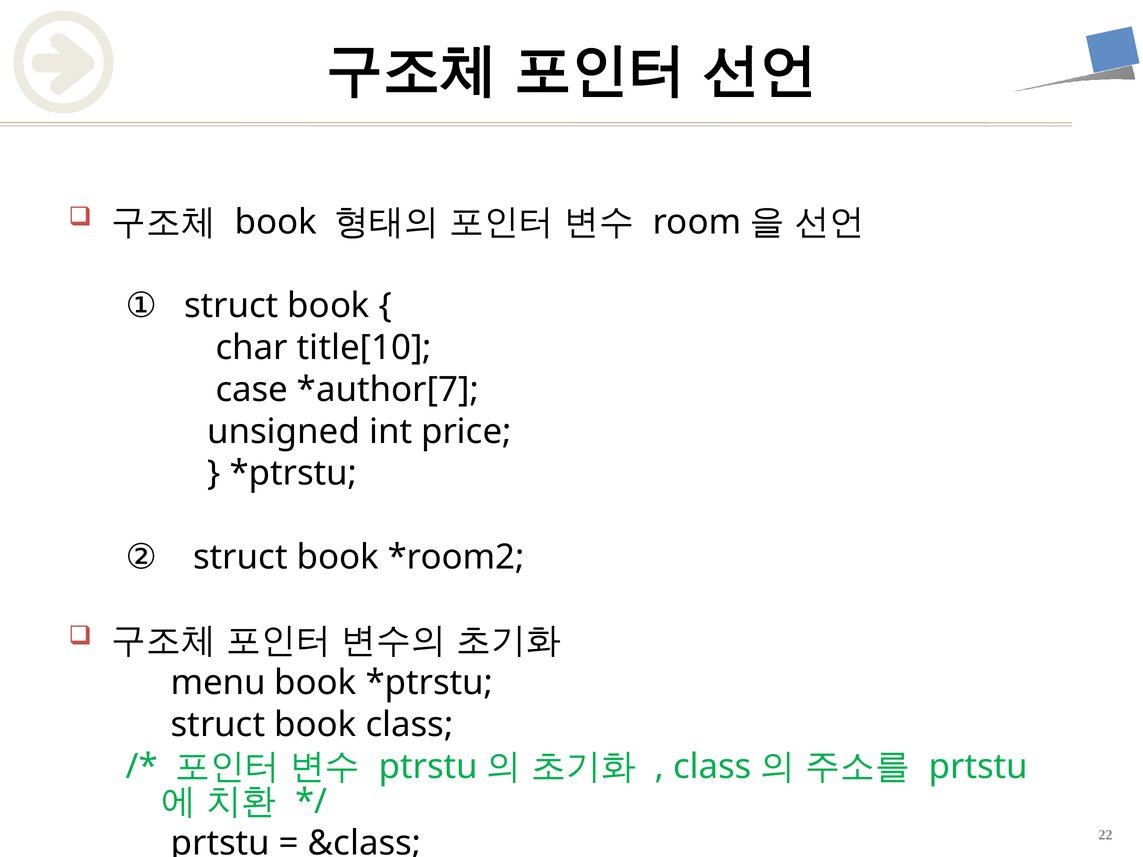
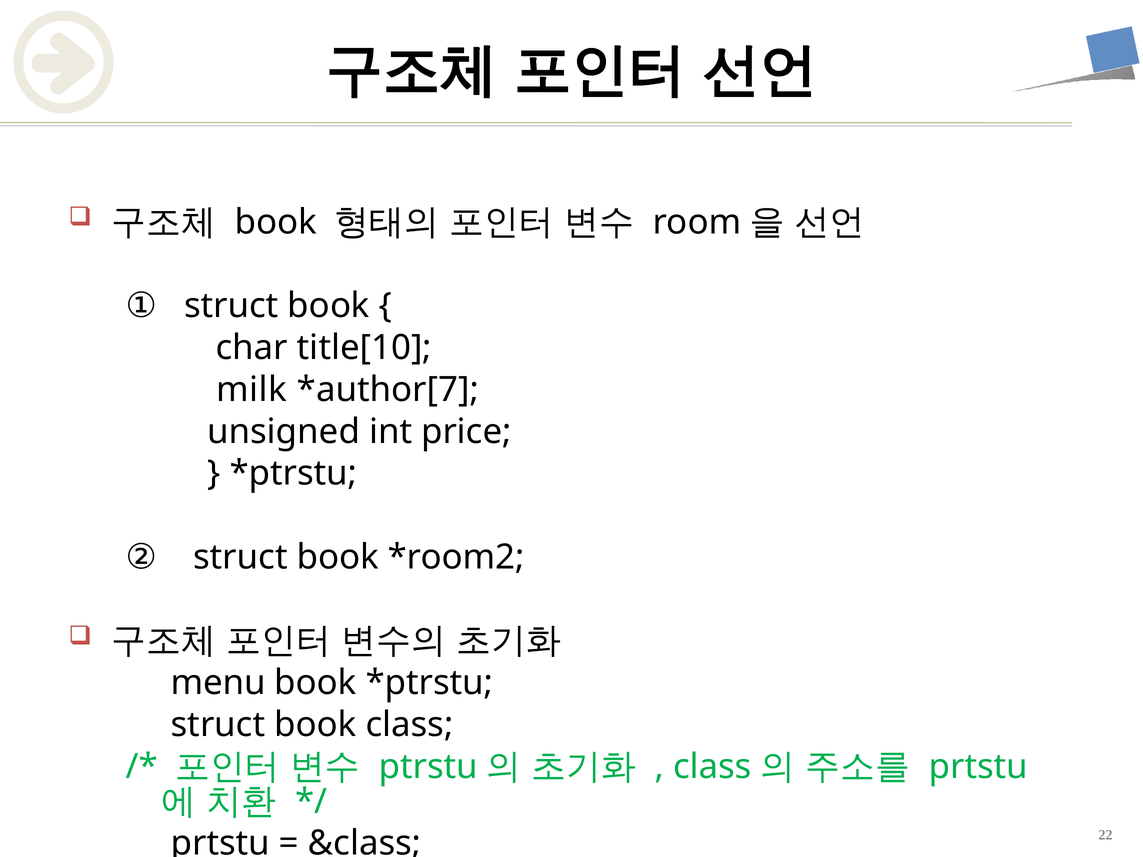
case: case -> milk (252, 390)
